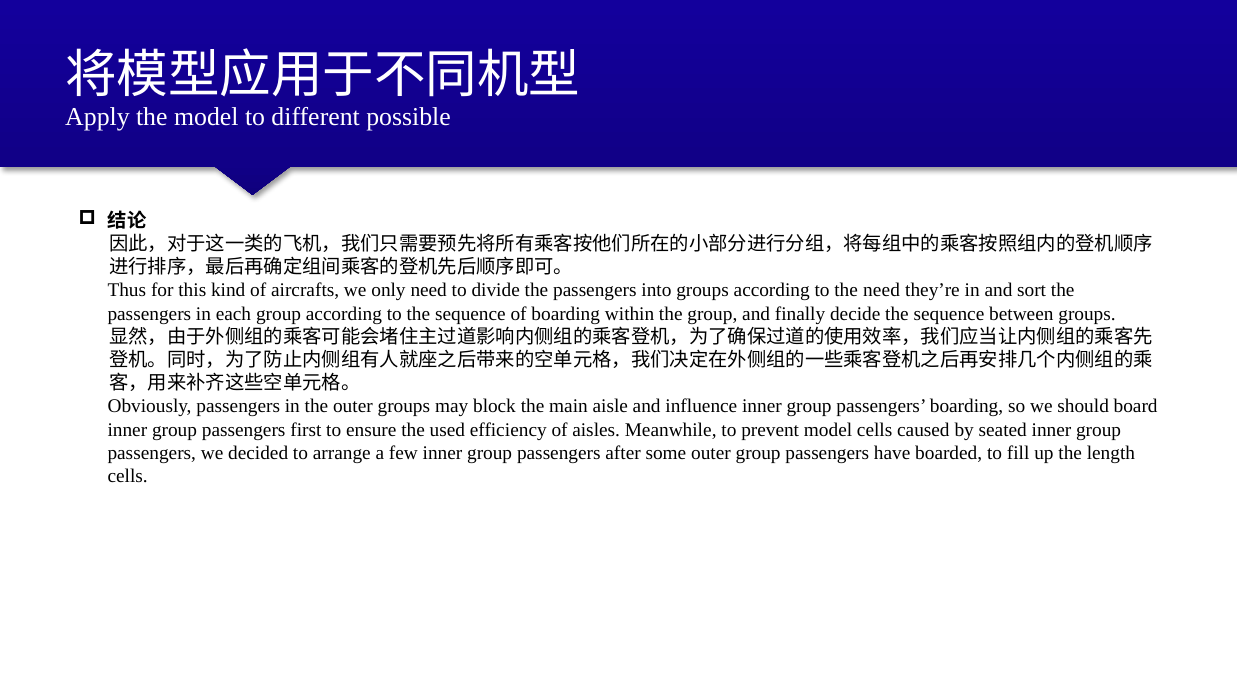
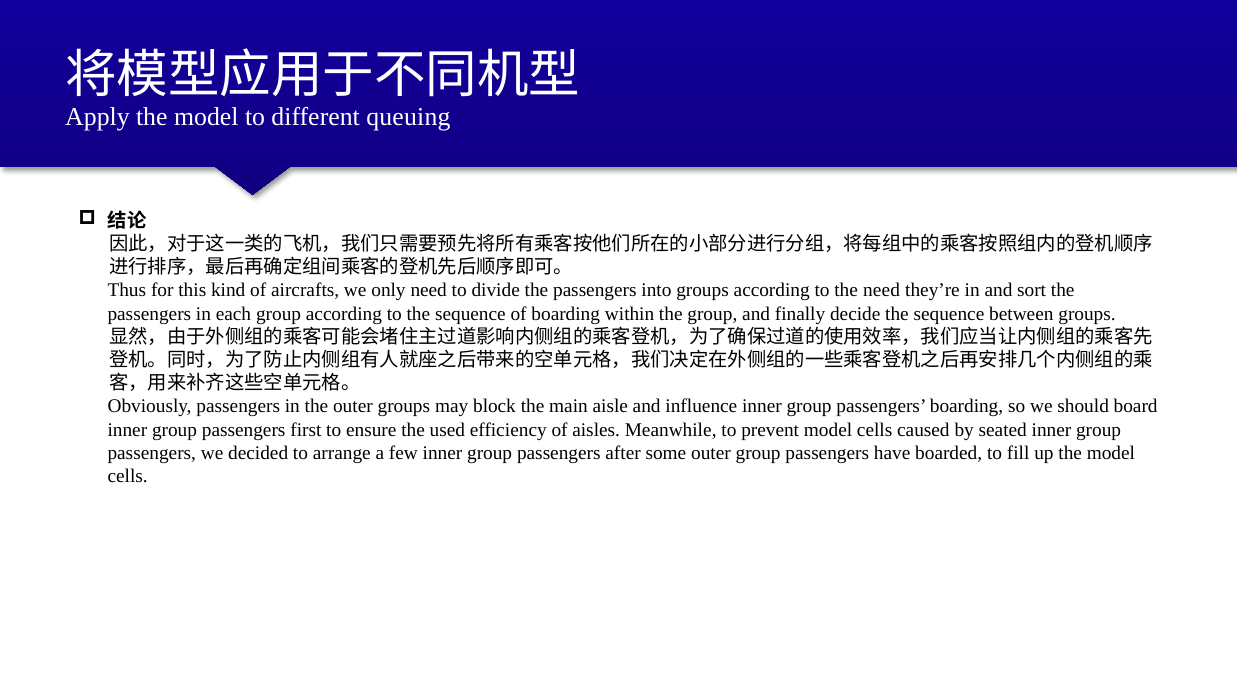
possible: possible -> queuing (408, 117)
up the length: length -> model (1111, 453)
